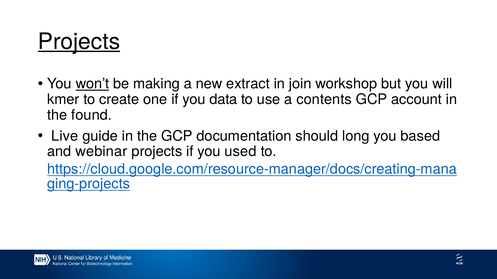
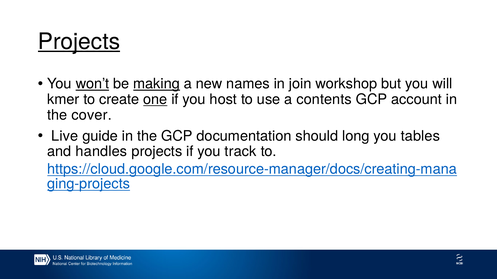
making underline: none -> present (157, 84)
extract: extract -> names (248, 84)
one underline: none -> present (155, 100)
data: data -> host (223, 100)
found: found -> cover (92, 115)
based: based -> tables (420, 136)
webinar: webinar -> handles (101, 152)
used: used -> track (241, 152)
